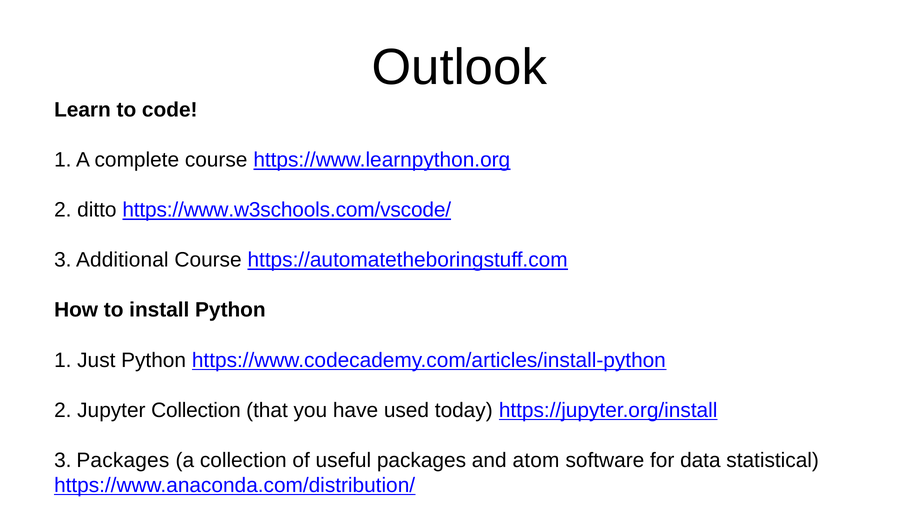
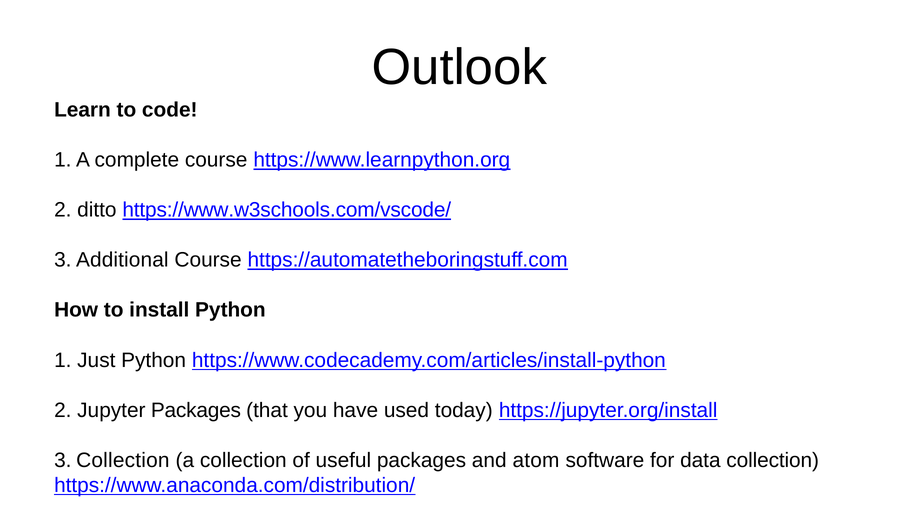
Jupyter Collection: Collection -> Packages (196, 410)
3 Packages: Packages -> Collection (123, 460)
data statistical: statistical -> collection (773, 460)
